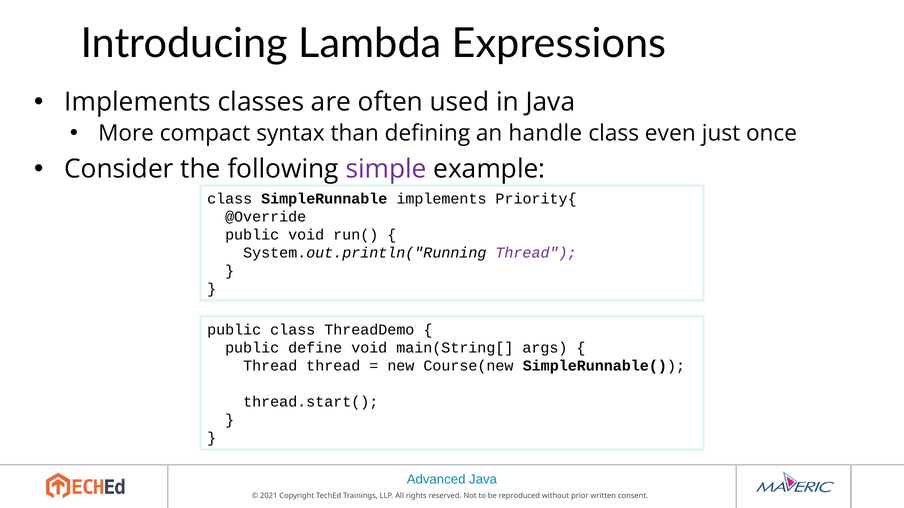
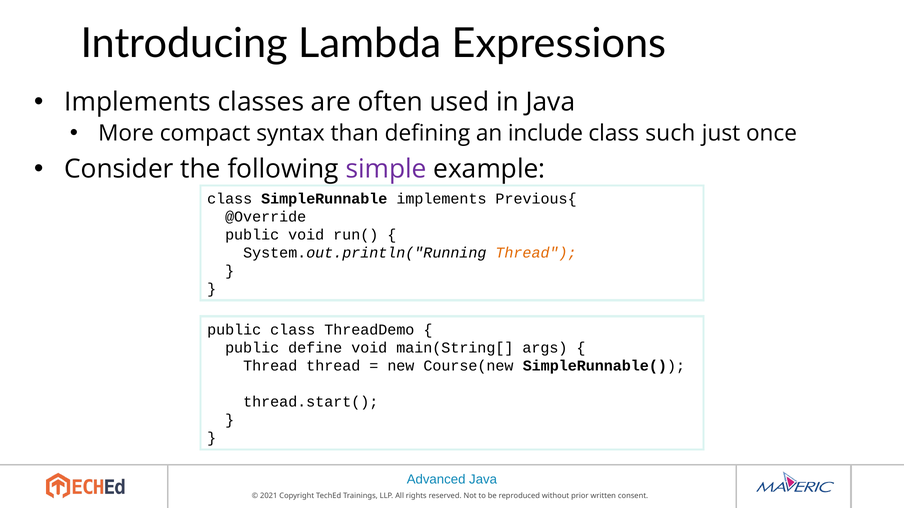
handle: handle -> include (545, 133)
even: even -> such (670, 133)
Priority{: Priority{ -> Previous{ (536, 199)
Thread colour: purple -> orange (536, 253)
